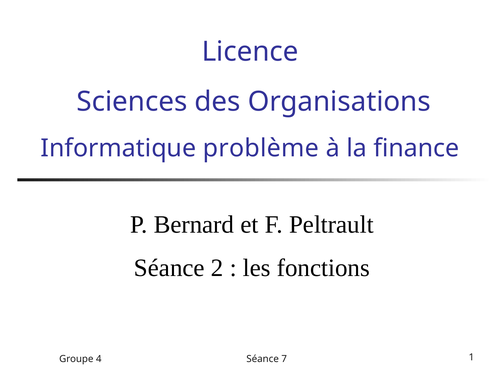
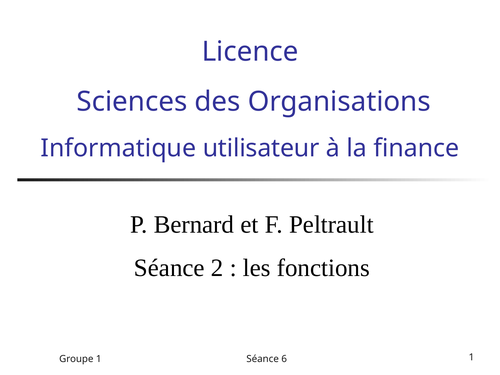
problème: problème -> utilisateur (261, 148)
Groupe 4: 4 -> 1 (99, 359)
7: 7 -> 6 (284, 359)
